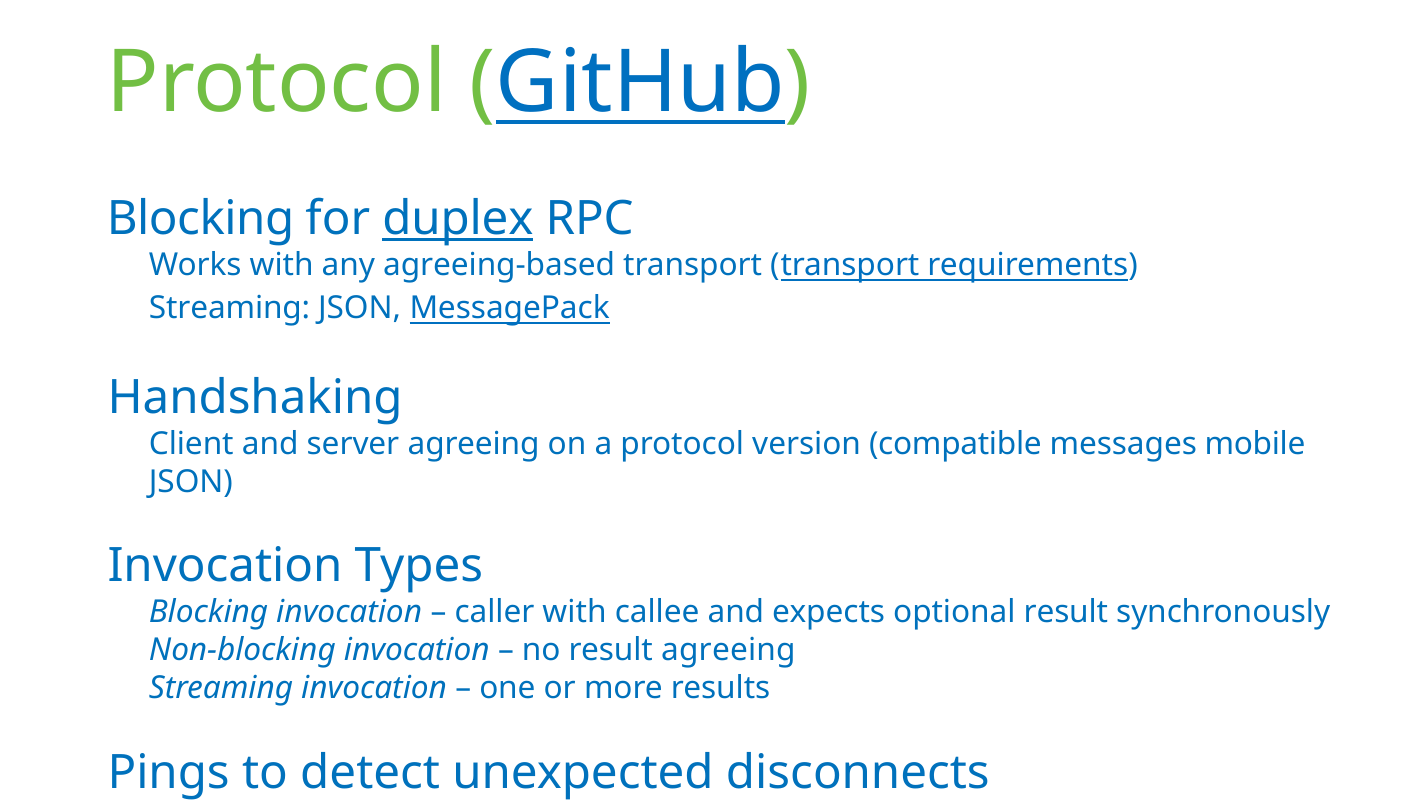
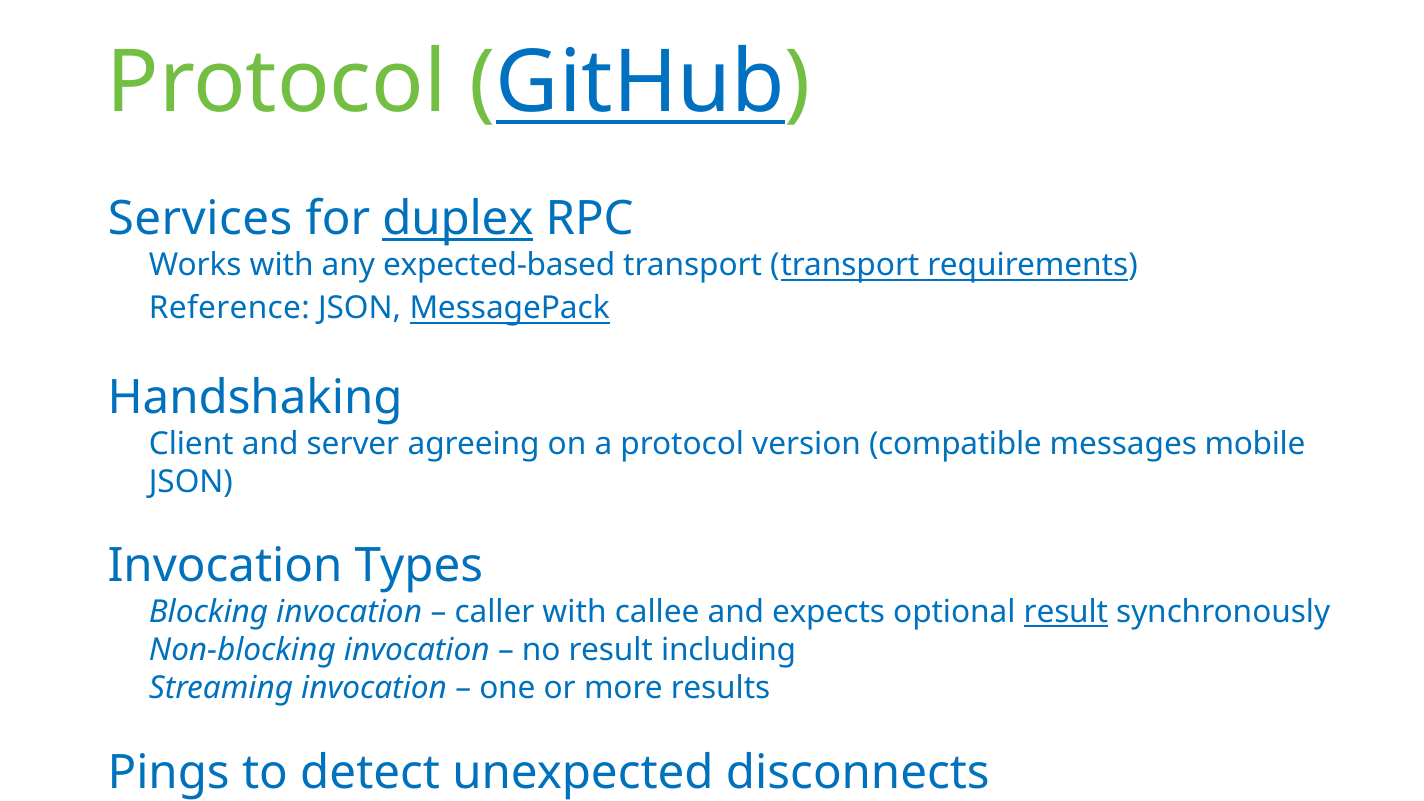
Blocking: Blocking -> Services (200, 219)
agreeing-based: agreeing-based -> expected-based (499, 266)
Streaming: Streaming -> Reference (229, 309)
result underline: none -> present (1066, 612)
result agreeing: agreeing -> including (729, 650)
